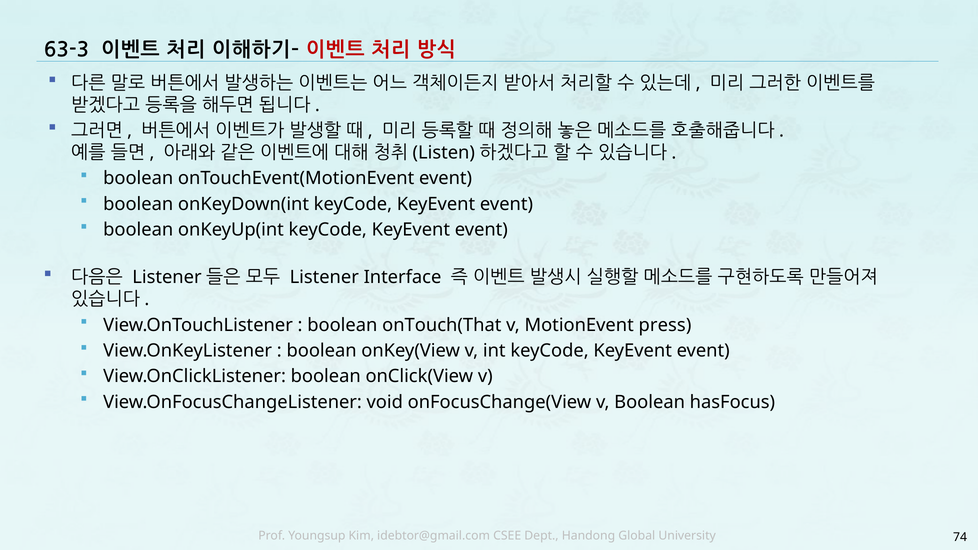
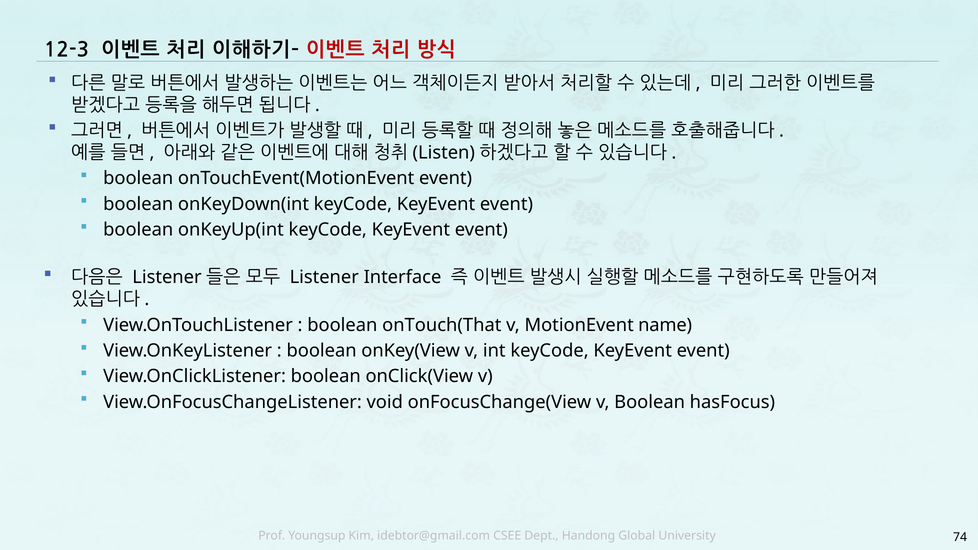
63-3: 63-3 -> 12-3 (66, 50)
press: press -> name (665, 325)
